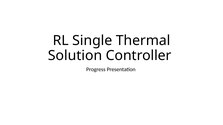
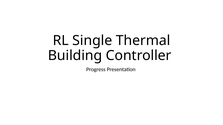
Solution: Solution -> Building (75, 56)
